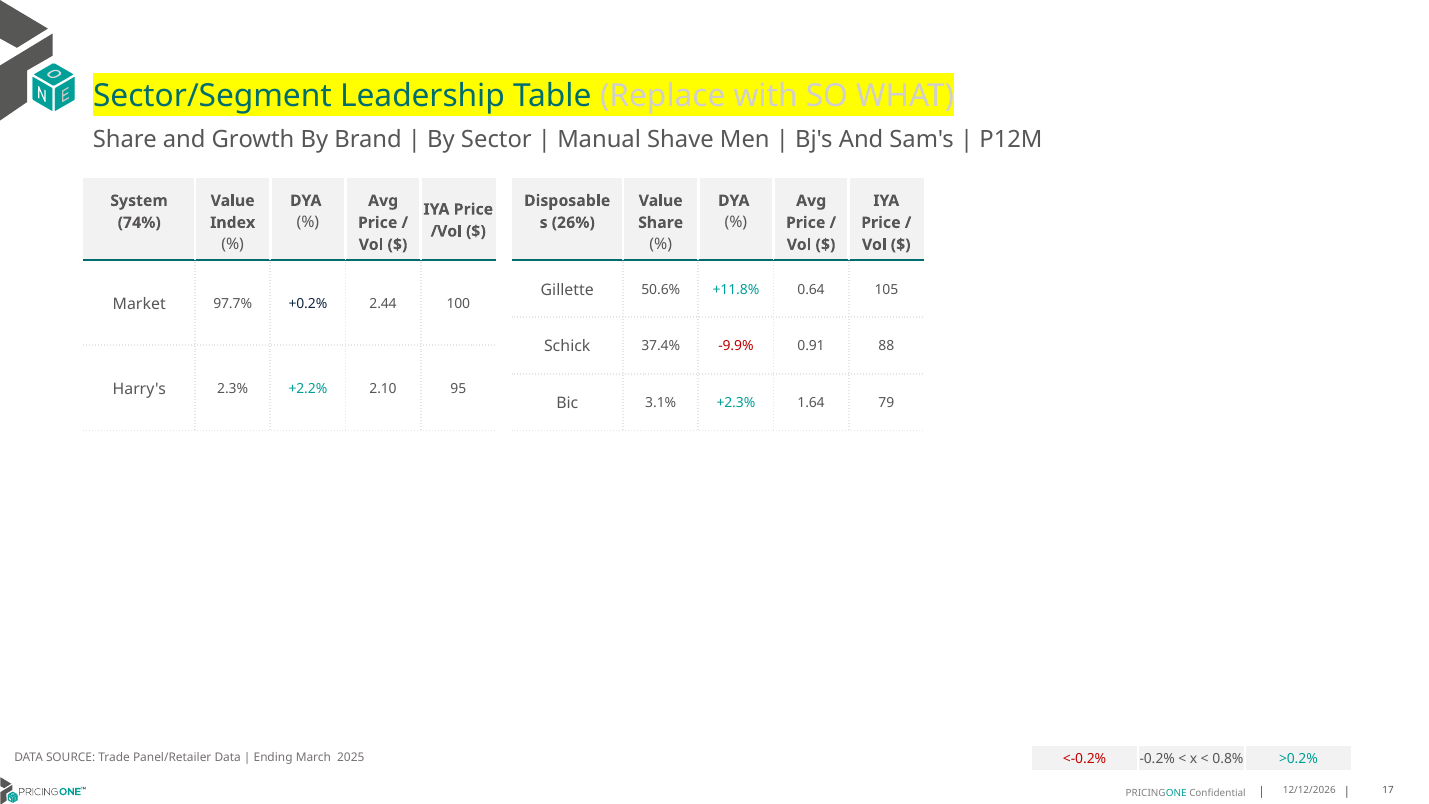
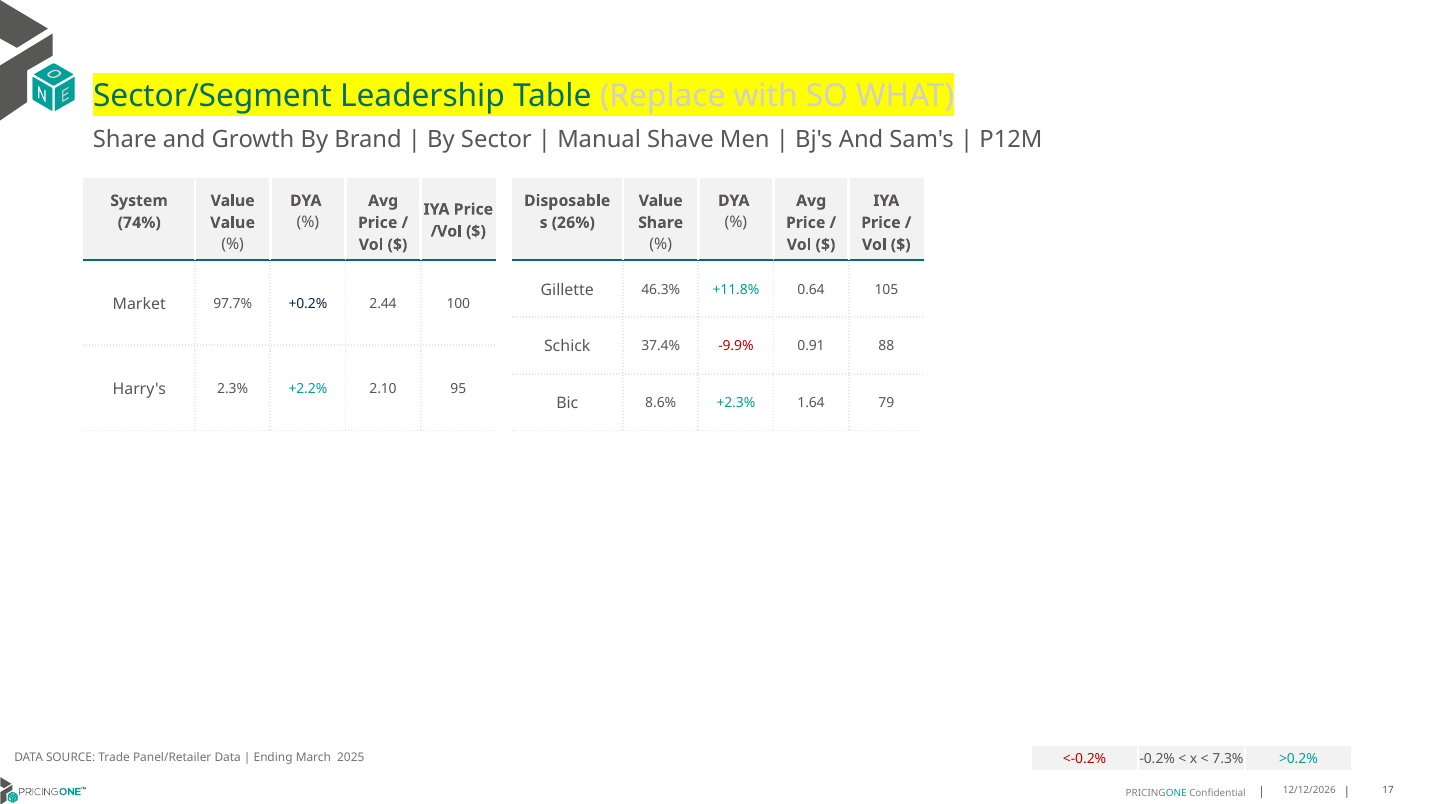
Index: Index -> Value (233, 223)
50.6%: 50.6% -> 46.3% (661, 289)
3.1%: 3.1% -> 8.6% (661, 403)
0.8%: 0.8% -> 7.3% (1228, 759)
